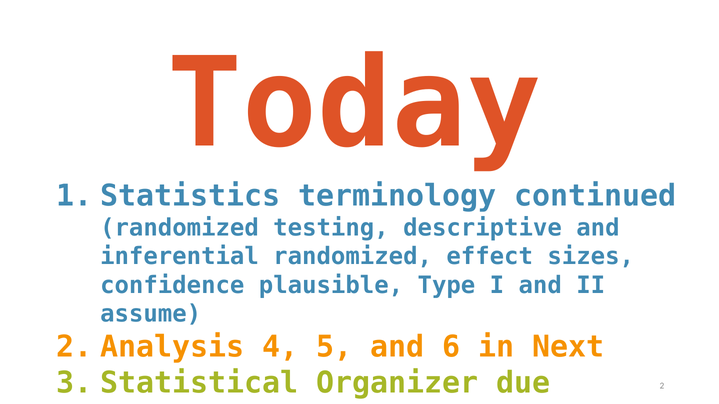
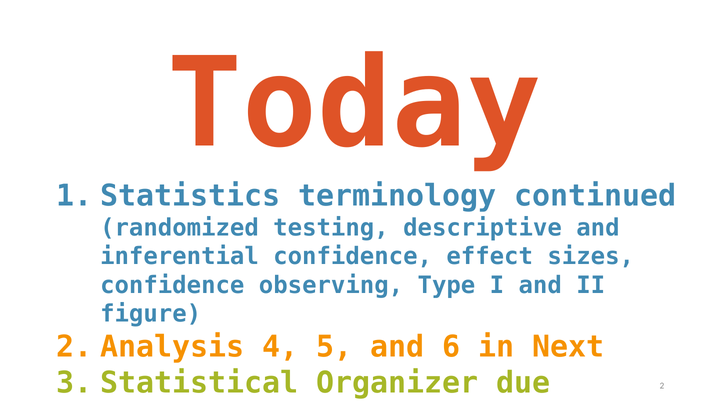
inferential randomized: randomized -> confidence (353, 257)
plausible: plausible -> observing (331, 286)
assume: assume -> figure (151, 314)
